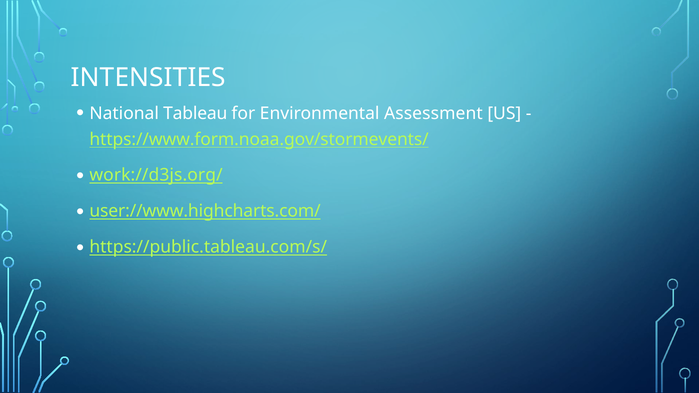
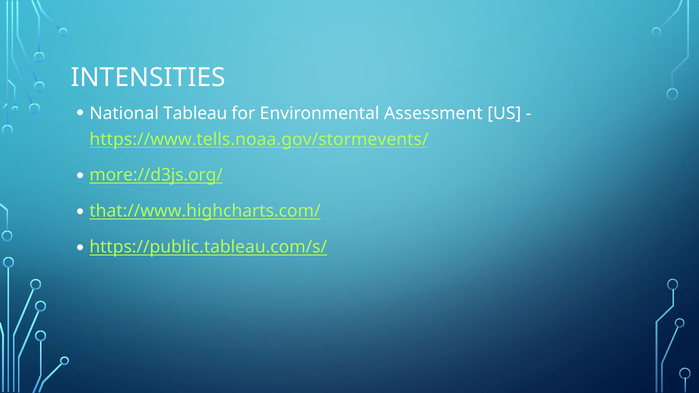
https://www.form.noaa.gov/stormevents/: https://www.form.noaa.gov/stormevents/ -> https://www.tells.noaa.gov/stormevents/ (259, 139)
work://d3js.org/: work://d3js.org/ -> more://d3js.org/ (156, 175)
user://www.highcharts.com/: user://www.highcharts.com/ -> that://www.highcharts.com/ (205, 211)
